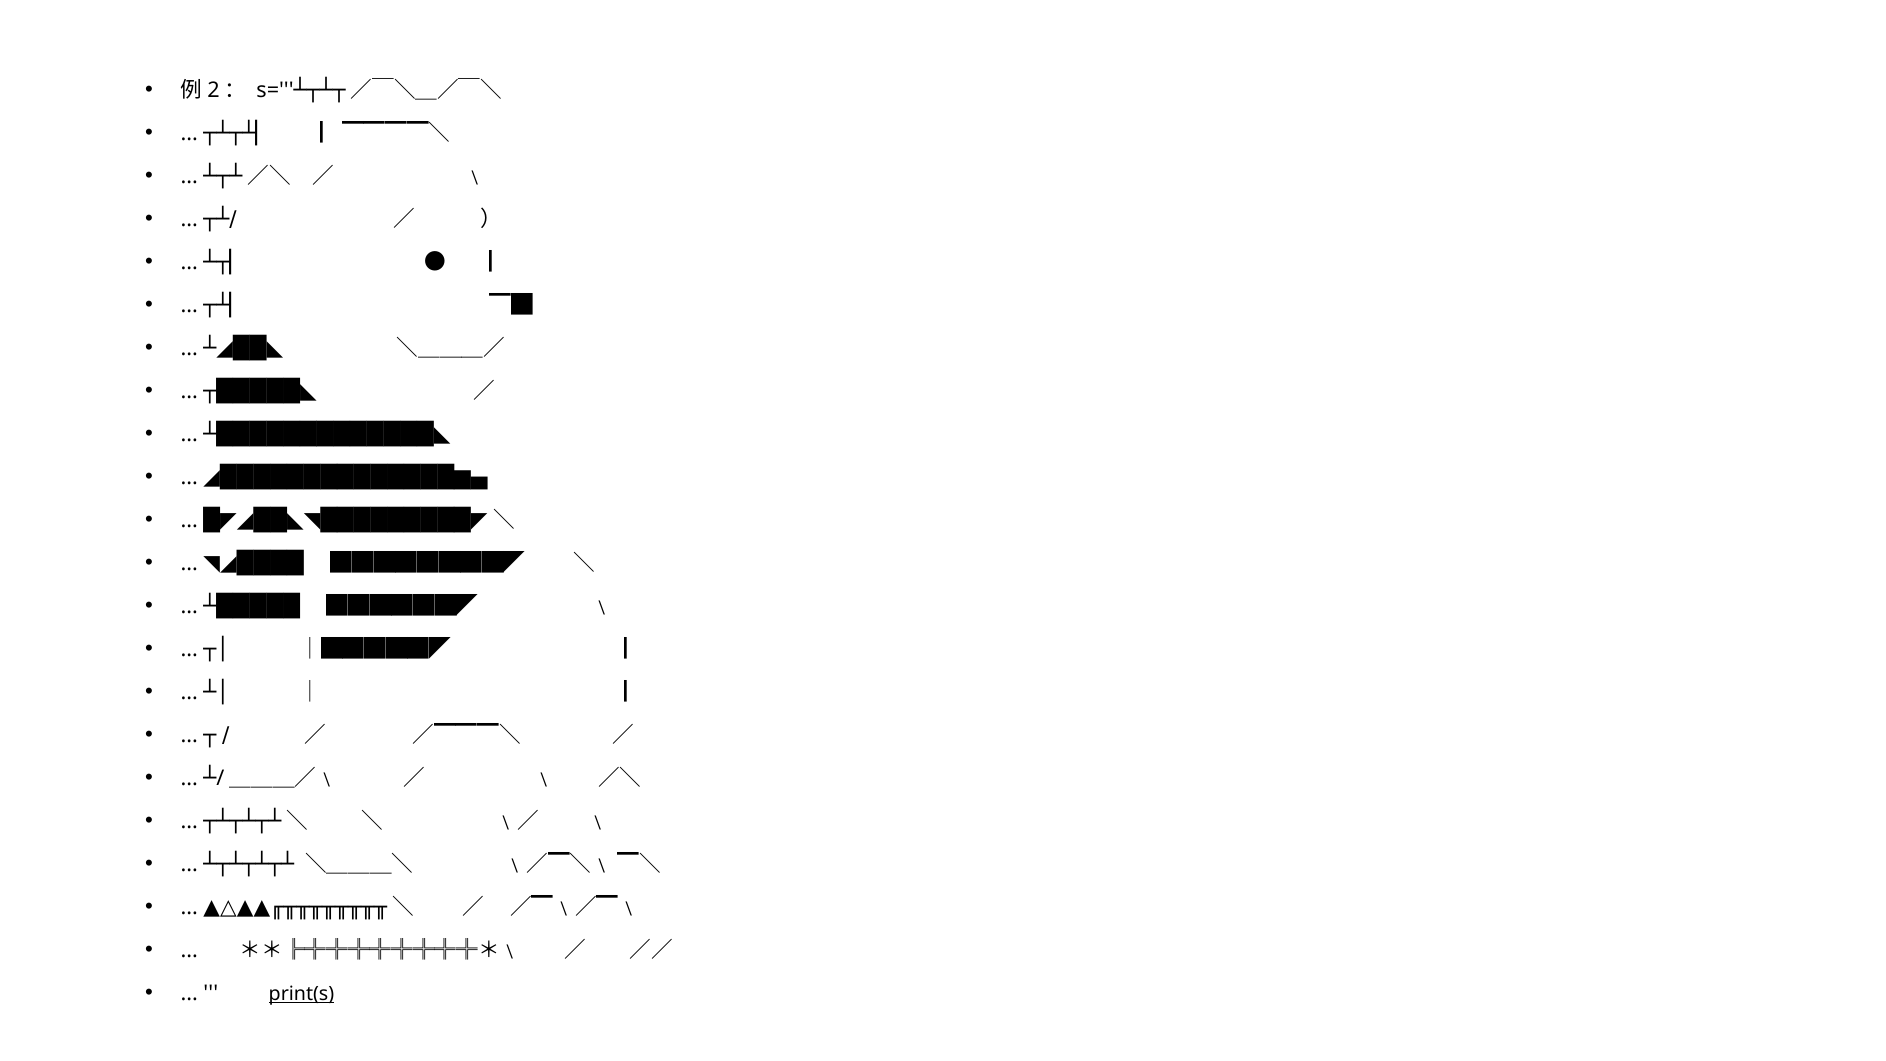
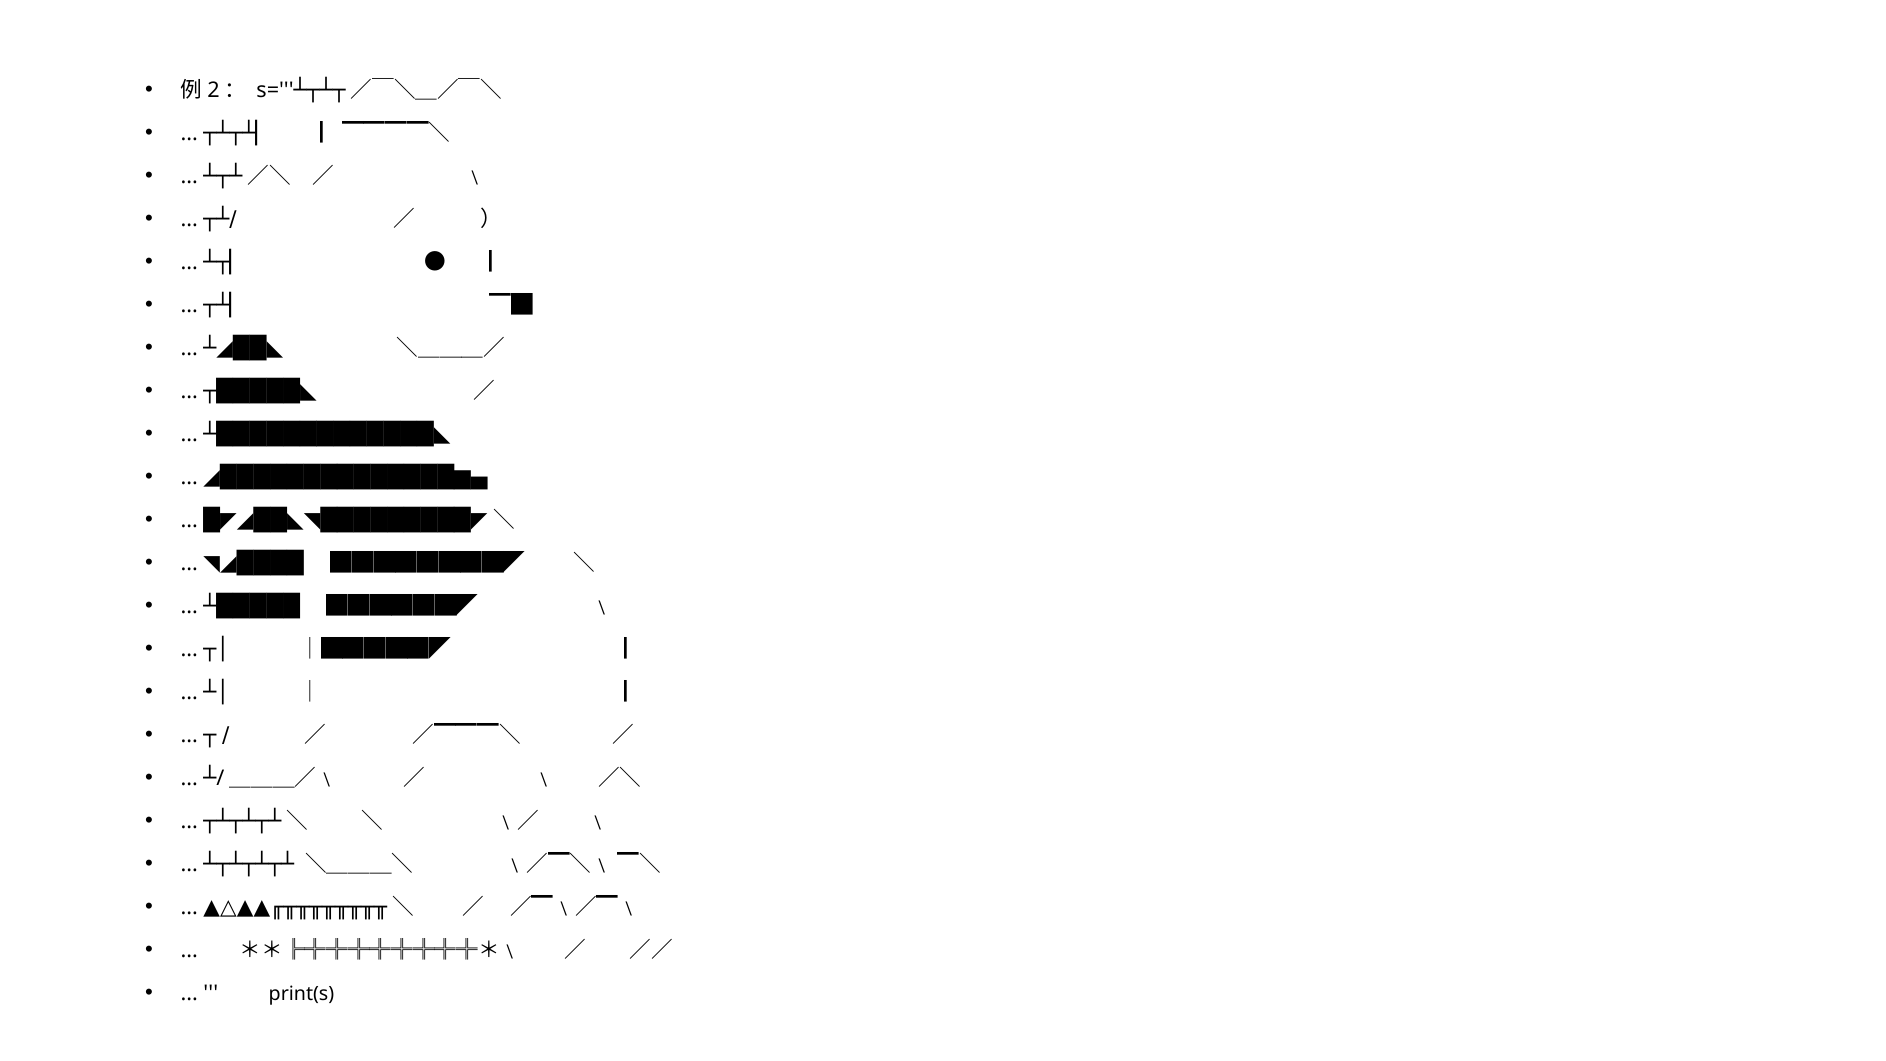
print(s underline: present -> none (301, 994)
